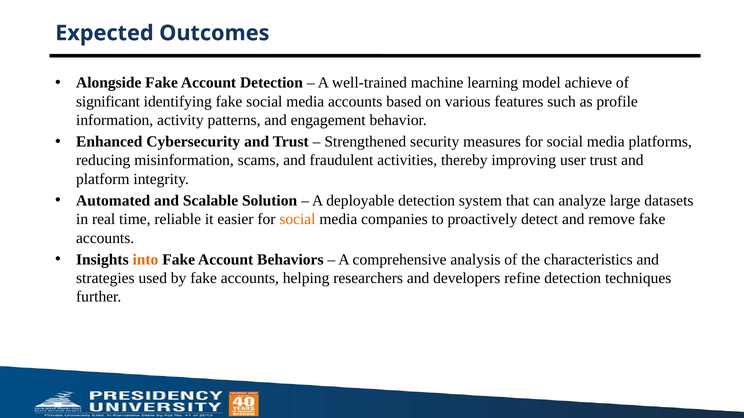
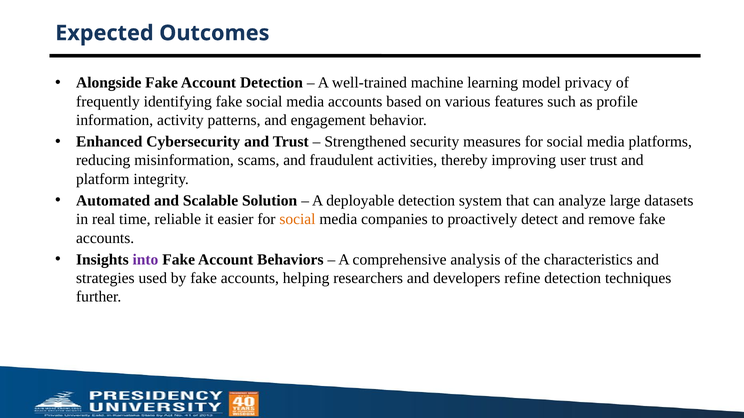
achieve: achieve -> privacy (588, 83)
significant: significant -> frequently (108, 102)
into colour: orange -> purple (145, 260)
